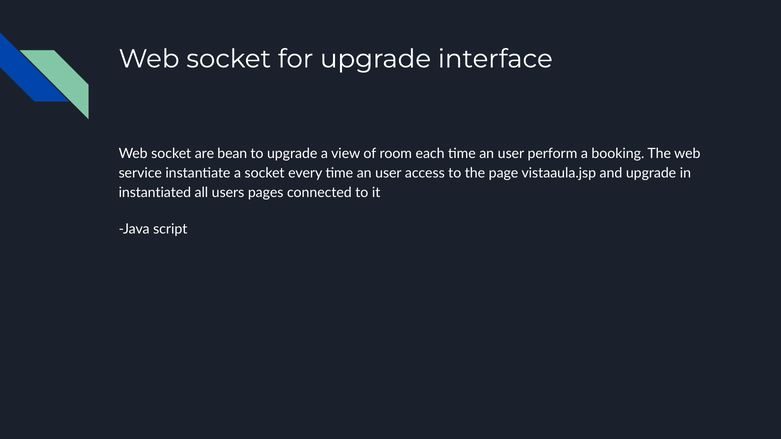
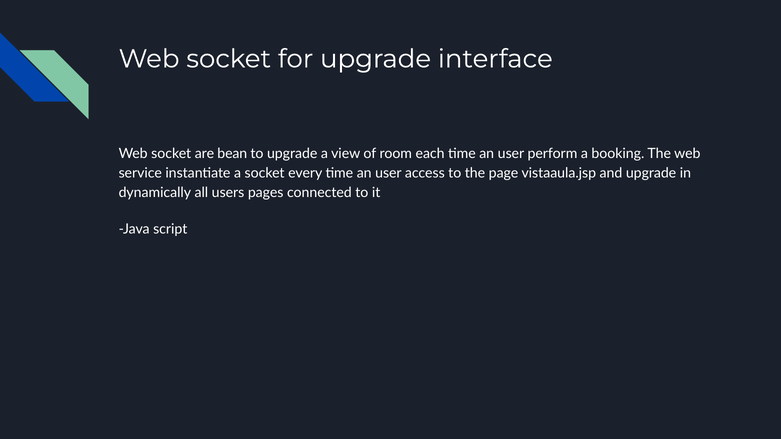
instantiated: instantiated -> dynamically (155, 193)
